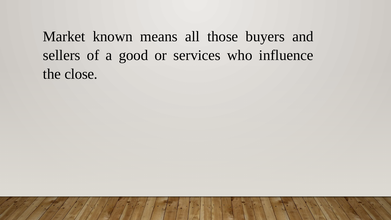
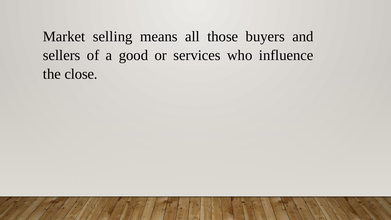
known: known -> selling (113, 36)
